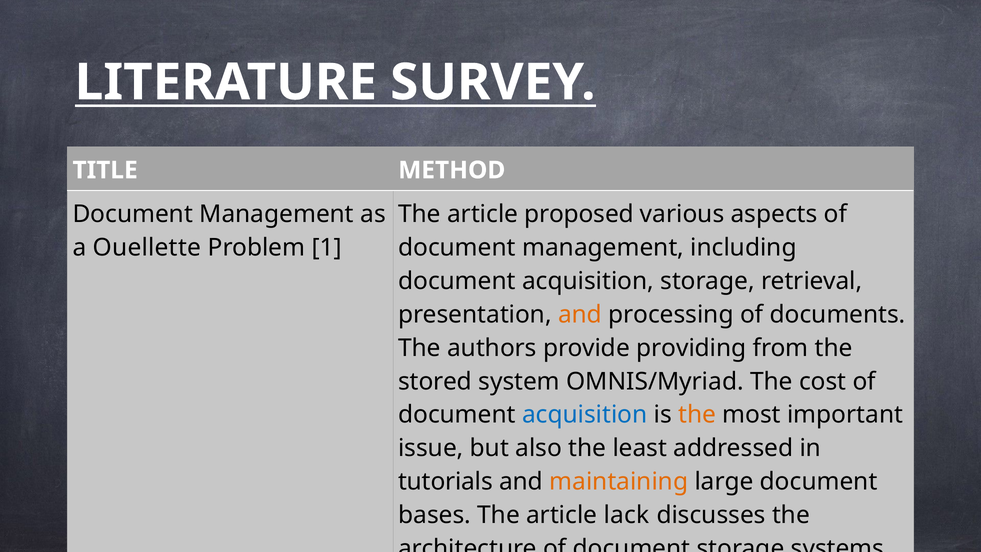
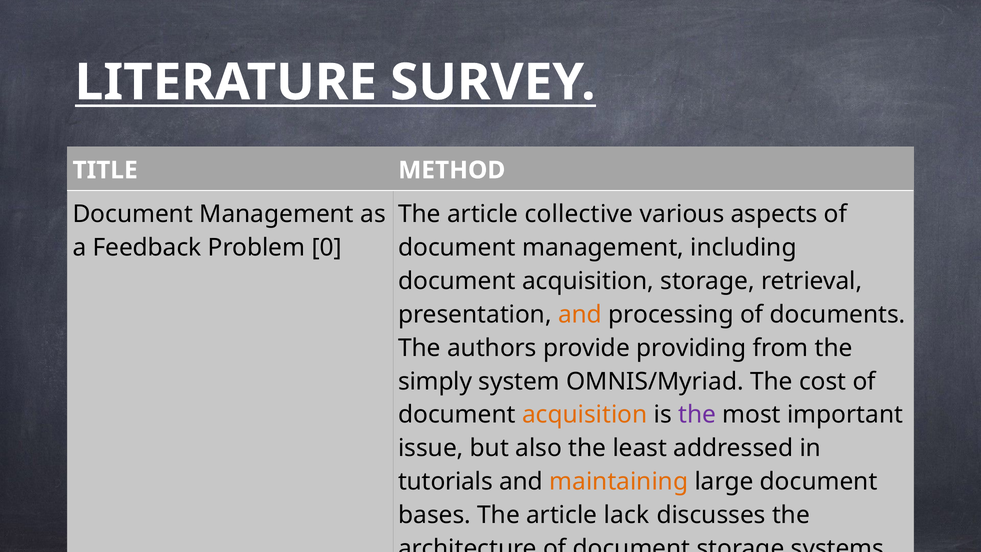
proposed: proposed -> collective (579, 214)
Ouellette: Ouellette -> Feedback (147, 247)
1: 1 -> 0 (327, 247)
stored: stored -> simply (435, 381)
acquisition colour: blue -> orange (585, 415)
the colour: orange -> purple (697, 415)
